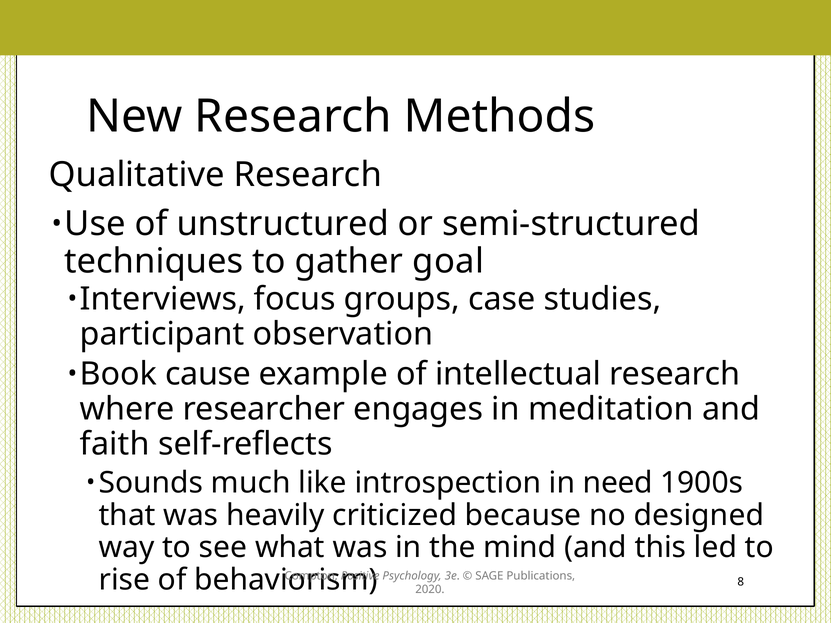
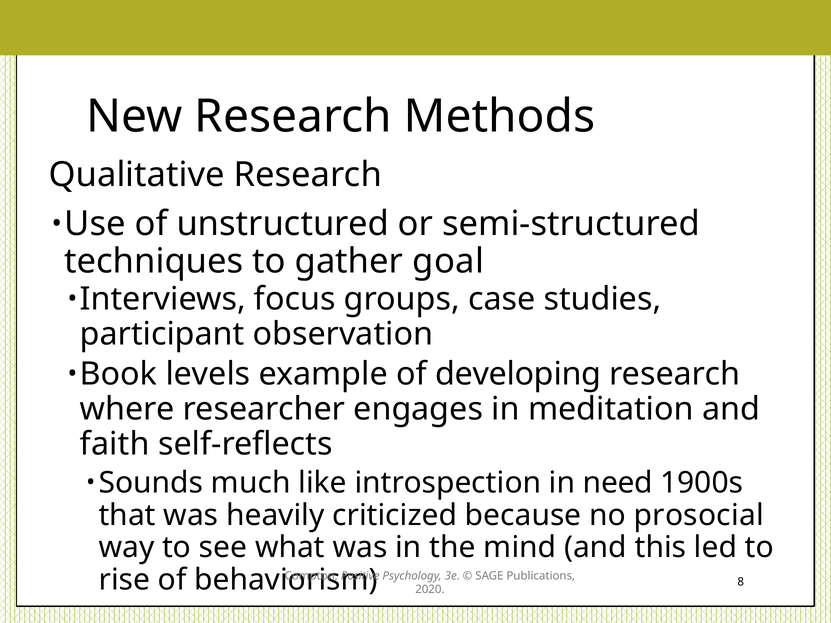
cause: cause -> levels (208, 374)
intellectual: intellectual -> developing (518, 374)
designed: designed -> prosocial (699, 515)
